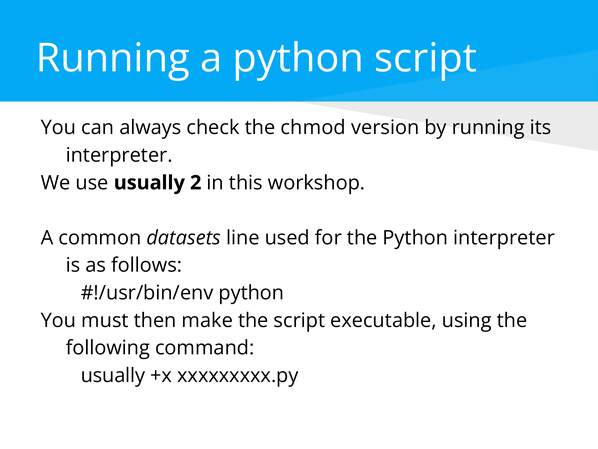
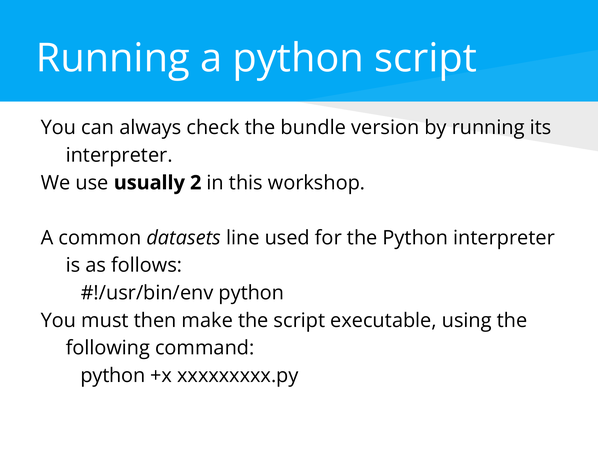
chmod: chmod -> bundle (313, 128)
usually: usually -> python (113, 375)
